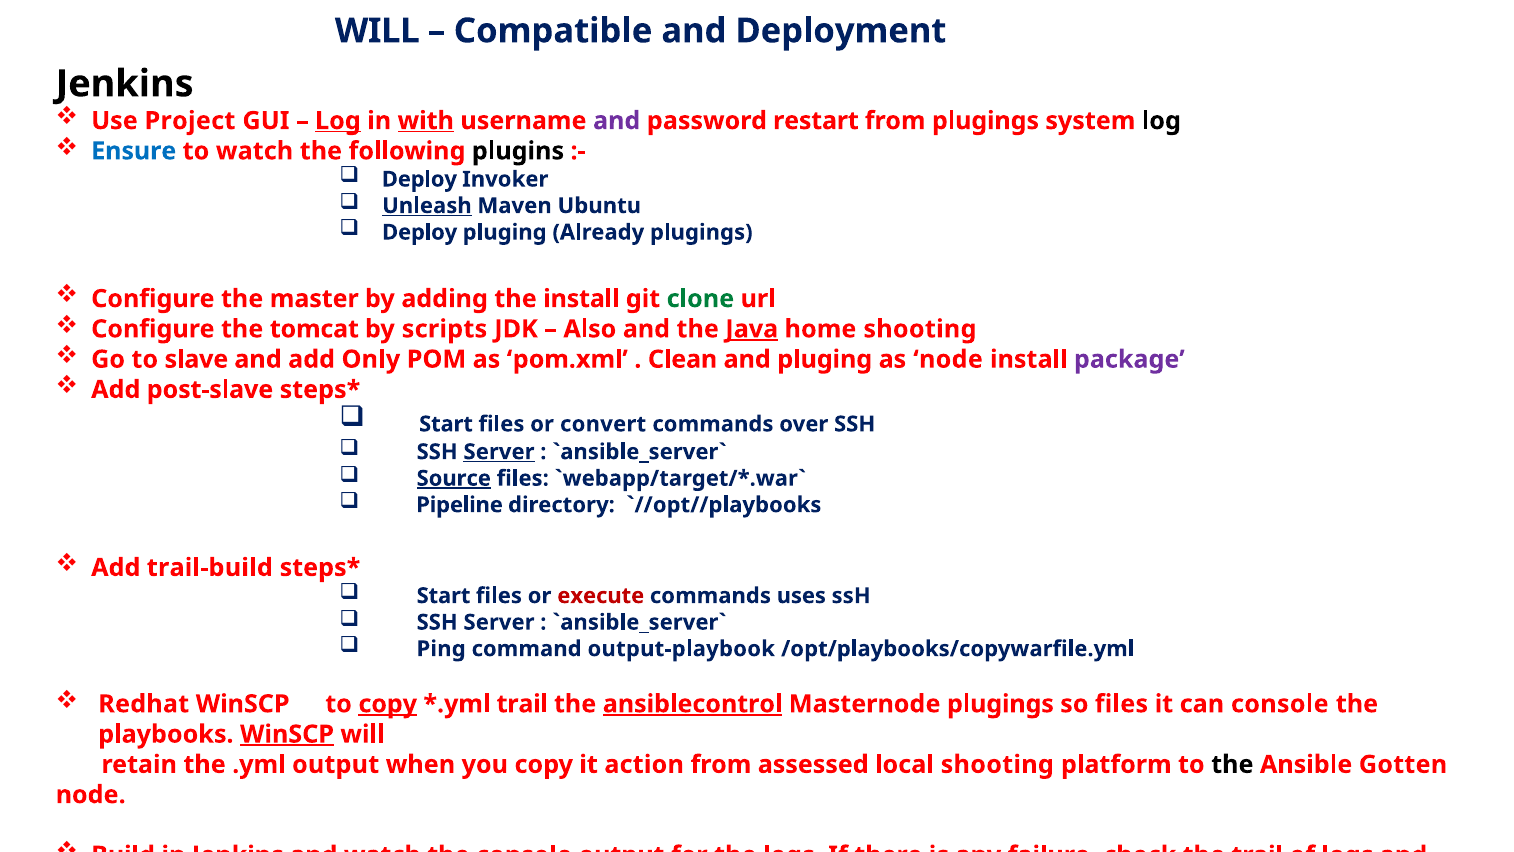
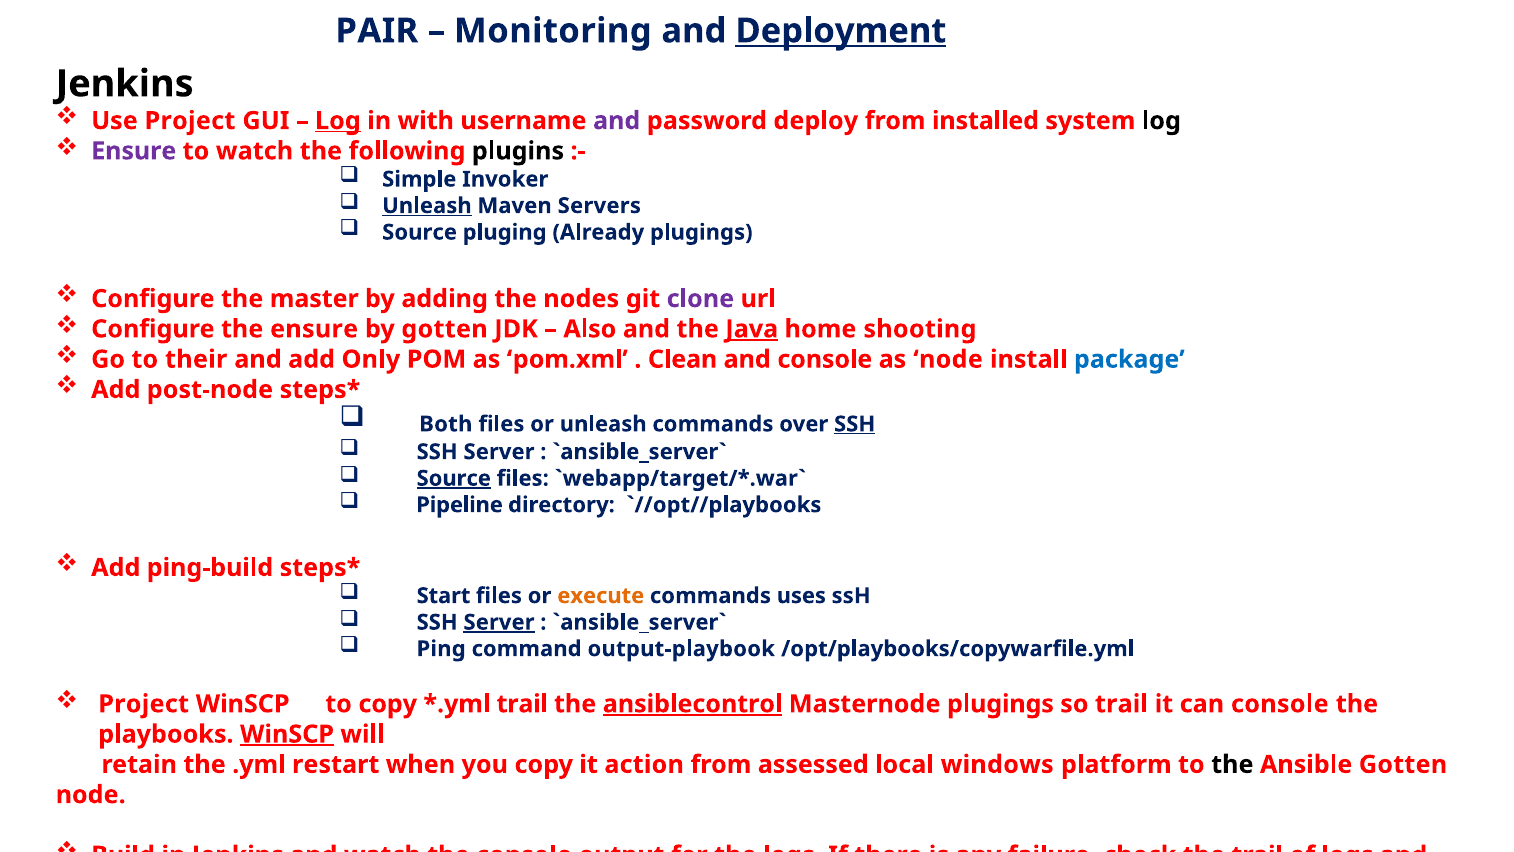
WILL: WILL -> PAIR (377, 31)
Compatible: Compatible -> Monitoring (553, 31)
Deployment underline: none -> present (841, 31)
with underline: present -> none (426, 121)
restart: restart -> deploy (816, 121)
from plugings: plugings -> installed (985, 121)
Ensure colour: blue -> purple (134, 151)
Deploy: Deploy -> Simple (419, 179)
Ubuntu: Ubuntu -> Servers (599, 206)
Deploy: Deploy -> Source (420, 232)
the install: install -> nodes (581, 299)
clone colour: green -> purple (700, 299)
Configure the tomcat: tomcat -> ensure (314, 329)
by scripts: scripts -> gotten (444, 329)
slave: slave -> their (196, 359)
and pluging: pluging -> console (825, 359)
package colour: purple -> blue (1129, 359)
post-slave: post-slave -> post-node (210, 389)
Start: Start -> Both (446, 424)
or convert: convert -> unleash (603, 424)
SSH underline: none -> present (855, 424)
Server underline: present -> none (499, 452)
trail-build: trail-build -> ping-build (210, 567)
execute colour: red -> orange (601, 596)
Server underline: none -> present (499, 622)
Redhat: Redhat -> Project (144, 704)
copy underline: present -> none (388, 704)
so files: files -> trail (1121, 704)
.yml output: output -> restart (336, 764)
local shooting: shooting -> windows (997, 764)
